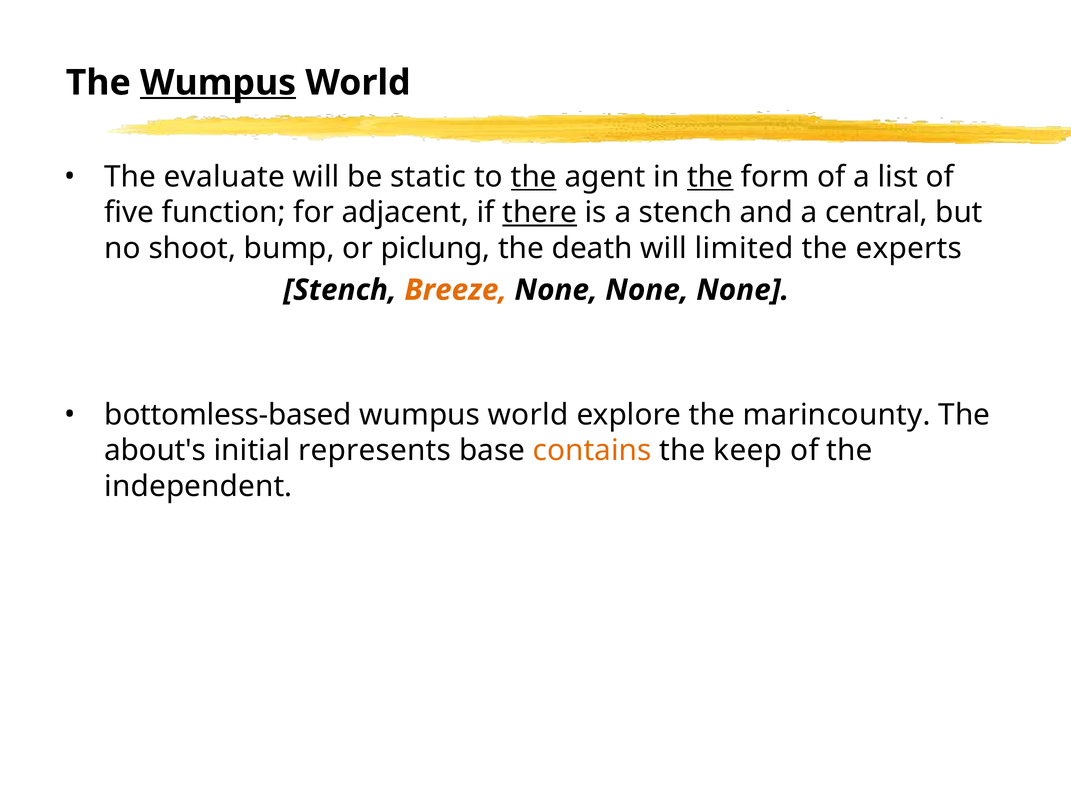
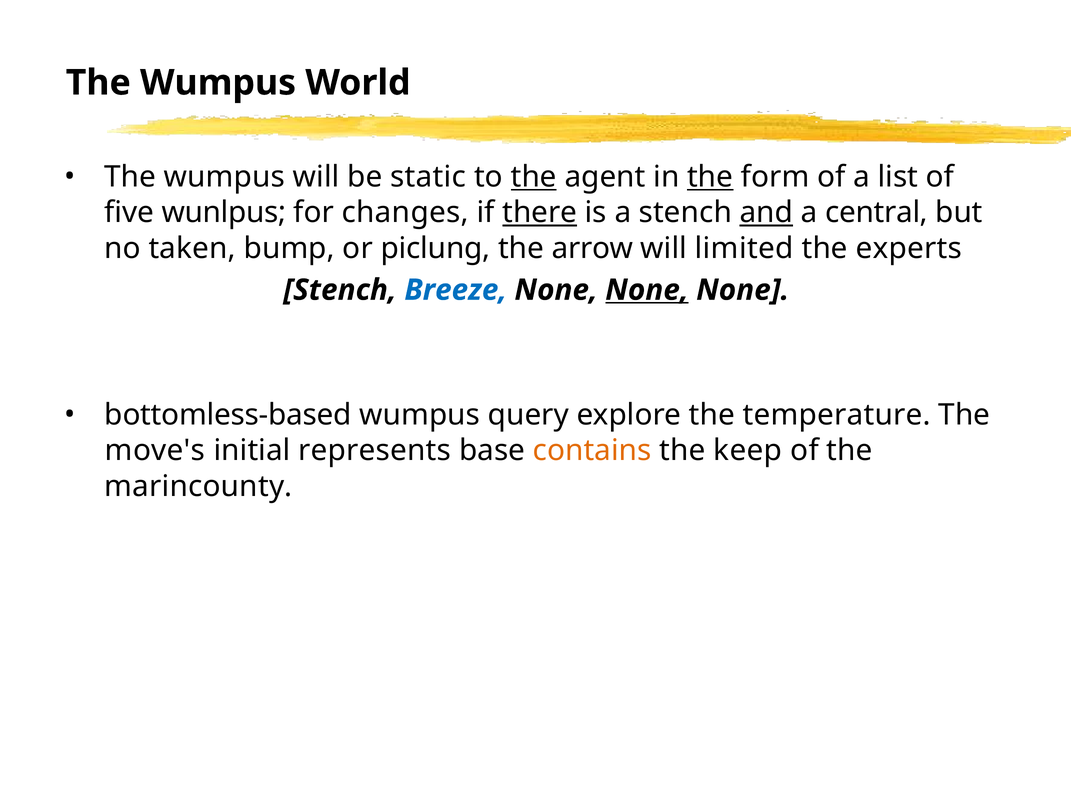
Wumpus underline: present -> none (218, 83)
evaluate: evaluate -> wumpus (225, 177)
function: function -> wunlpus (224, 213)
adjacent: adjacent -> changes (405, 213)
and underline: none -> present (766, 213)
shoot: shoot -> taken (192, 248)
death: death -> arrow (592, 248)
Breeze colour: orange -> blue (456, 290)
None underline: none -> present (647, 290)
world: world -> query (528, 415)
marincounty: marincounty -> temperature (837, 415)
about's: about's -> move's (155, 451)
independent: independent -> marincounty (198, 487)
